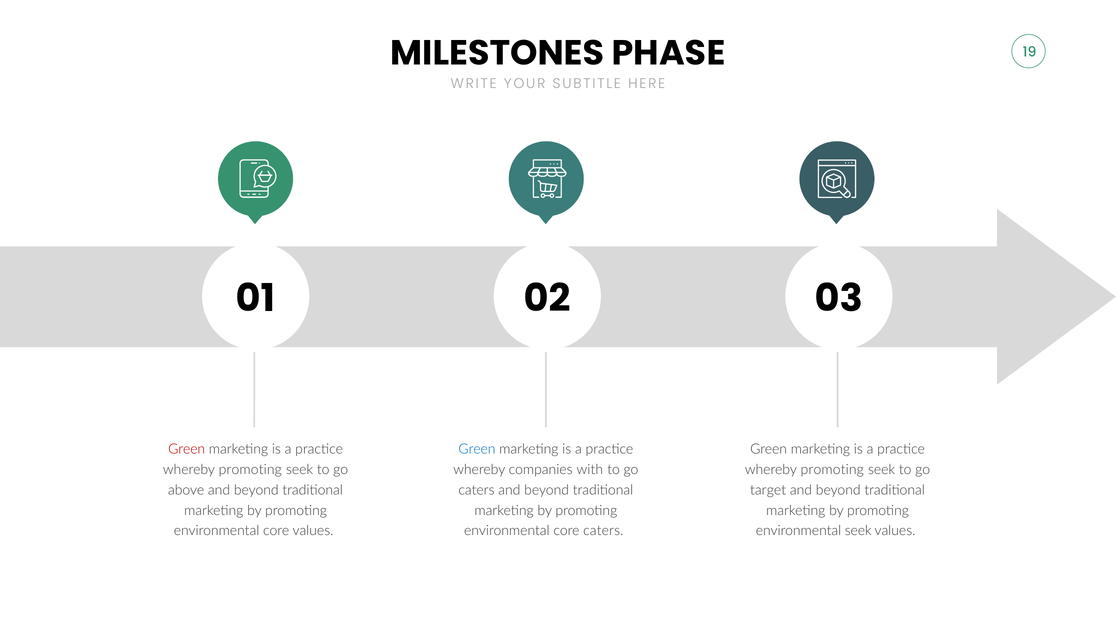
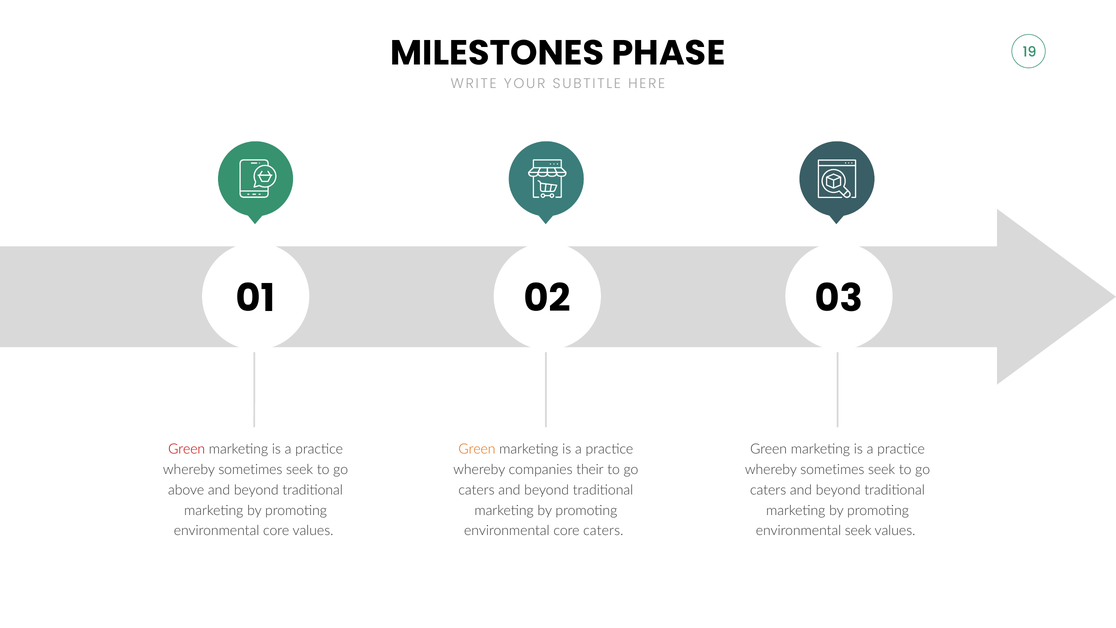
Green colour: blue -> orange (477, 449)
promoting: promoting -> sometimes (250, 470)
with: with -> their (590, 470)
promoting: promoting -> sometimes (832, 470)
target: target -> caters (768, 490)
